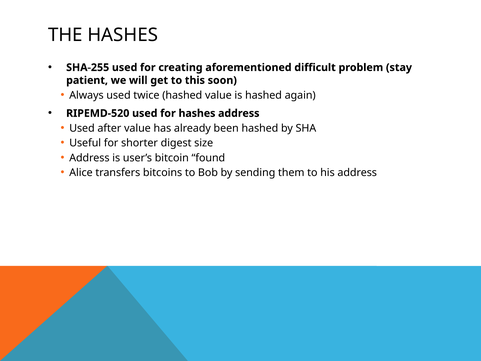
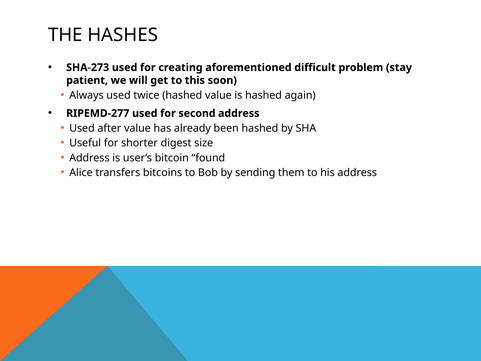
SHA-255: SHA-255 -> SHA-273 (88, 67)
RIPEMD-520: RIPEMD-520 -> RIPEMD-277 (98, 113)
for hashes: hashes -> second (197, 113)
